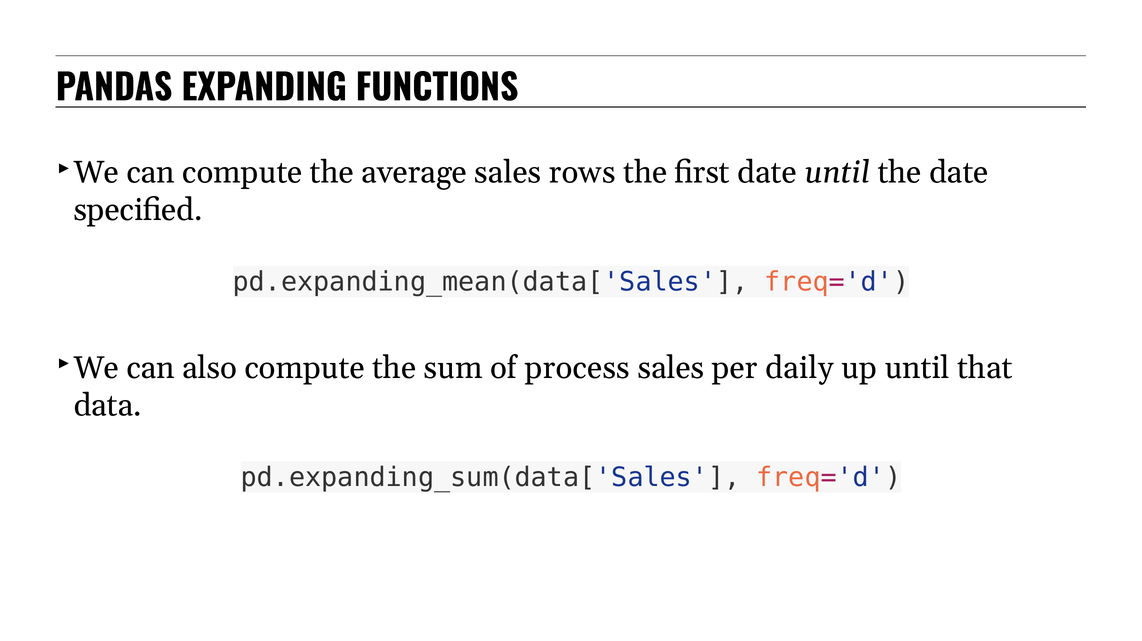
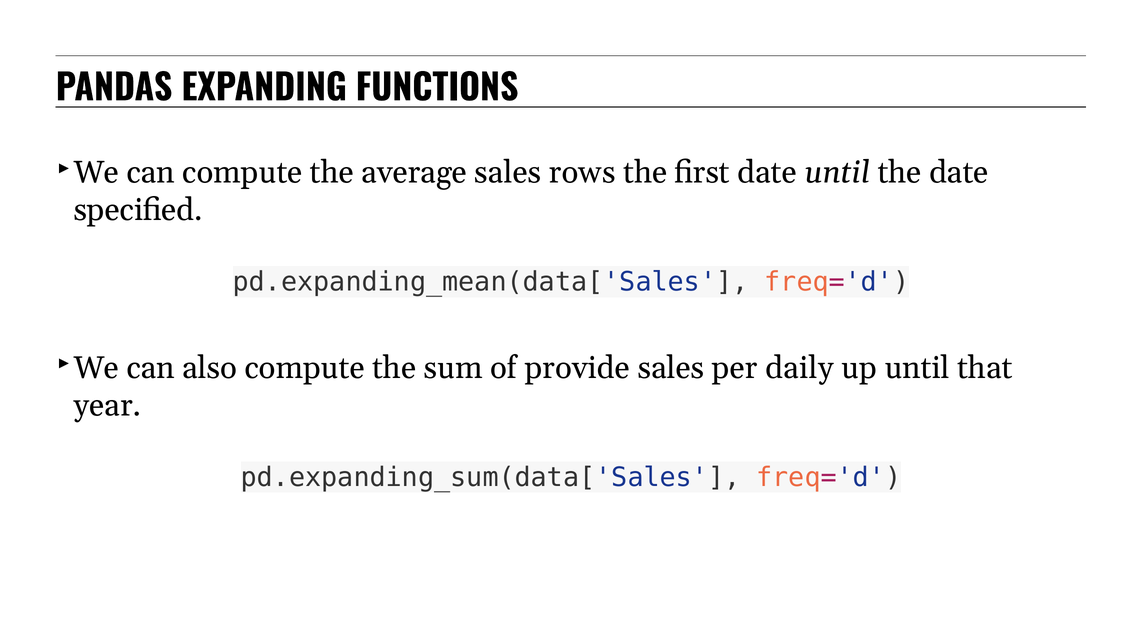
process: process -> provide (577, 368)
data: data -> year (107, 406)
